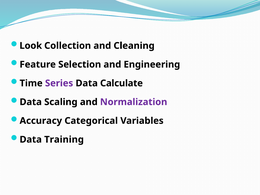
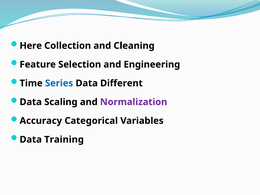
Look: Look -> Here (31, 46)
Series colour: purple -> blue (59, 83)
Calculate: Calculate -> Different (121, 83)
